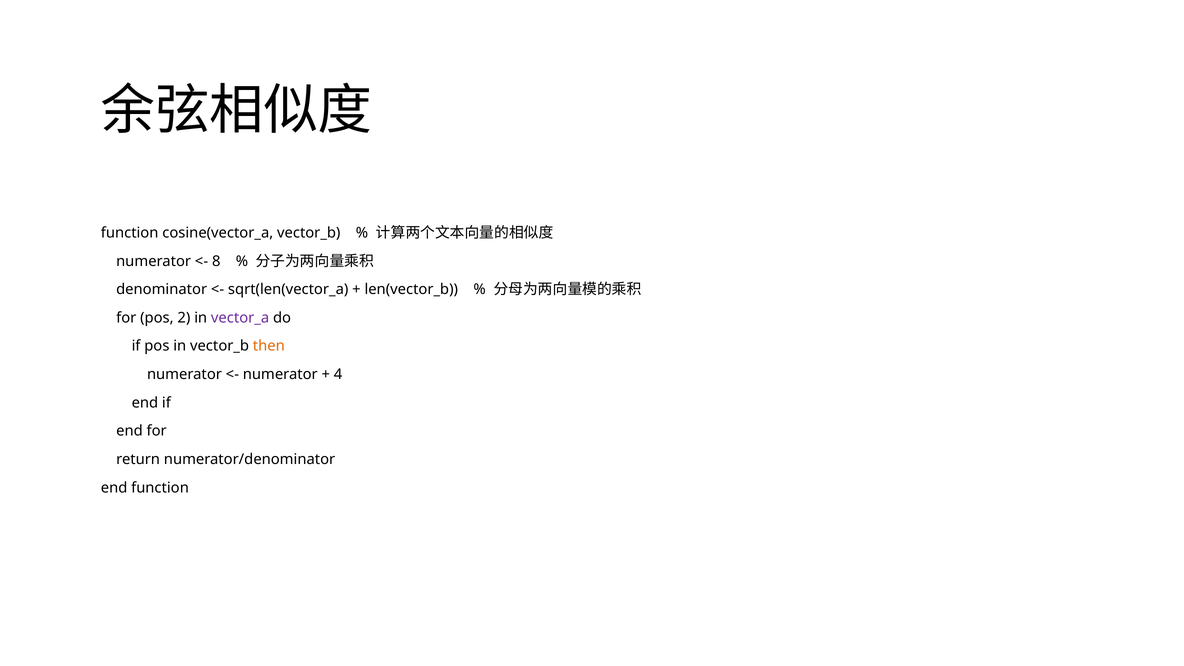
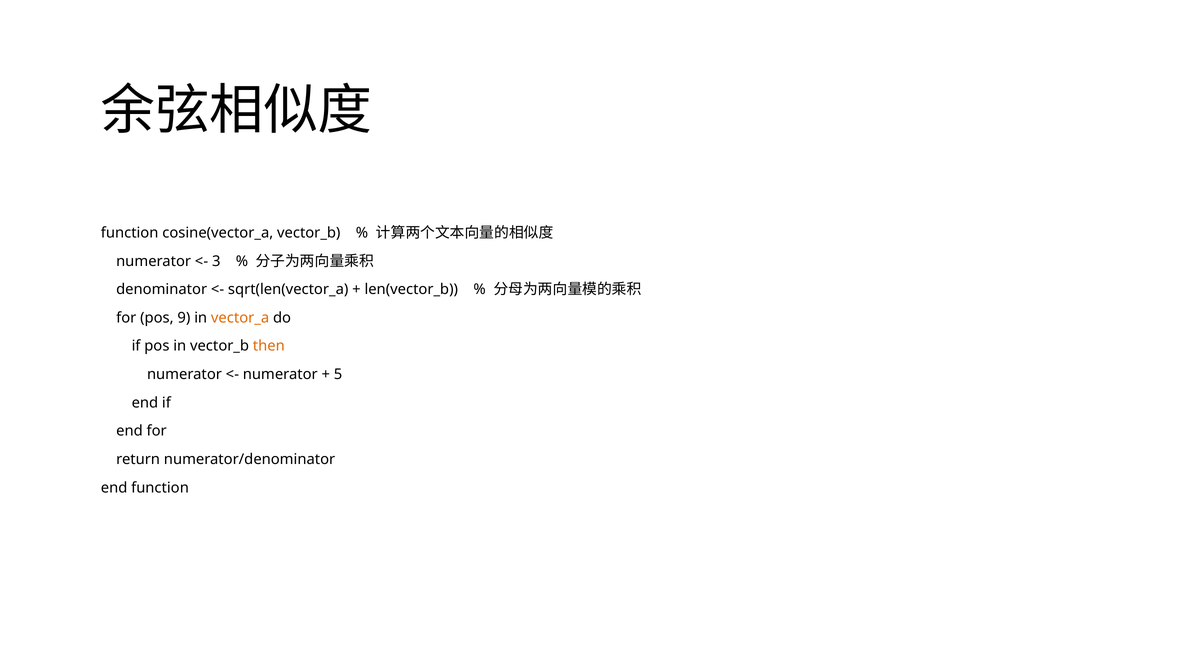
8: 8 -> 3 (216, 261)
2: 2 -> 9 (184, 318)
vector_a colour: purple -> orange (240, 318)
4: 4 -> 5 (338, 374)
